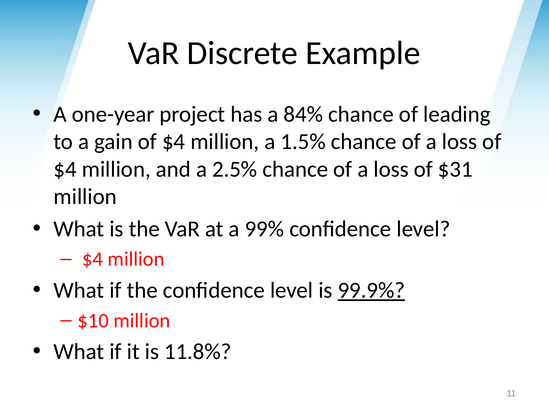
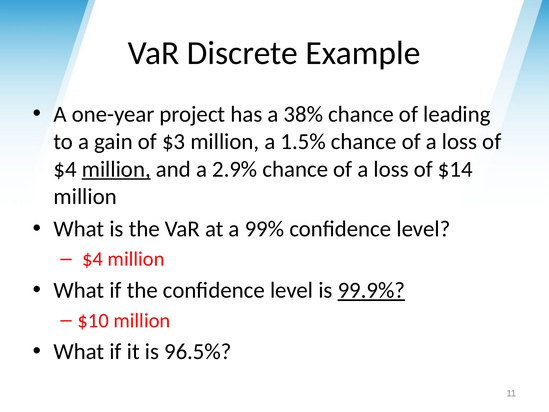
84%: 84% -> 38% (303, 114)
gain of $4: $4 -> $3 (174, 142)
million underline: none -> present (116, 169)
2.5%: 2.5% -> 2.9% (235, 169)
$31: $31 -> $14 (455, 169)
11.8%: 11.8% -> 96.5% (198, 352)
